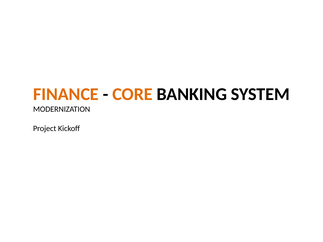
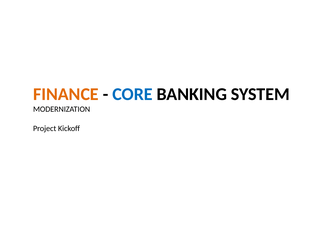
CORE colour: orange -> blue (132, 94)
